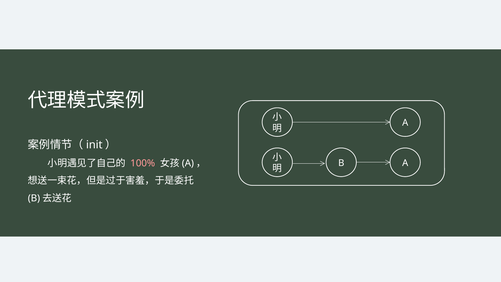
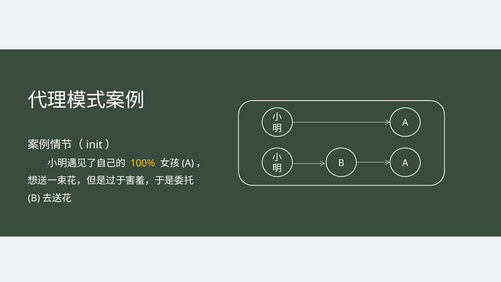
100% colour: pink -> yellow (143, 163)
